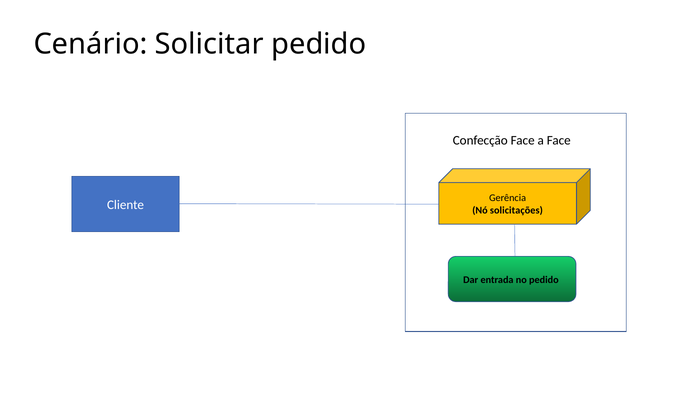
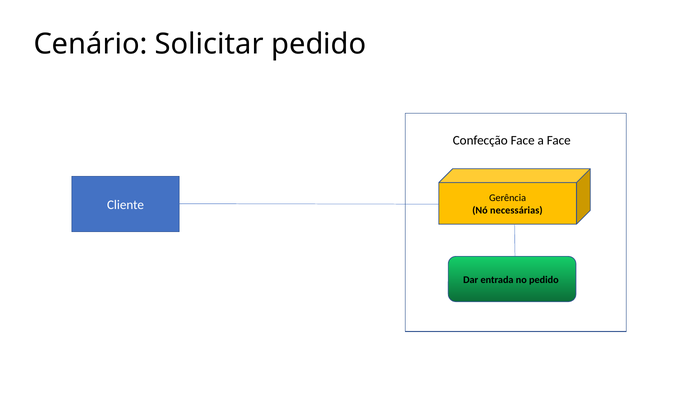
solicitações: solicitações -> necessárias (516, 210)
